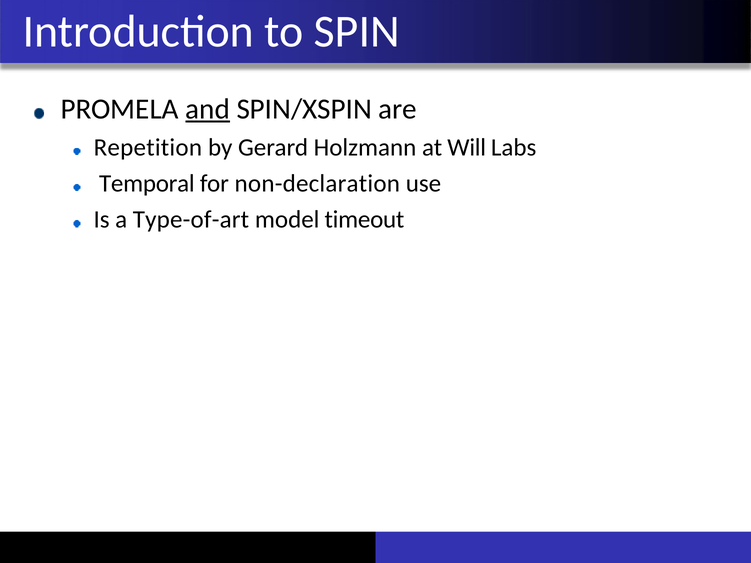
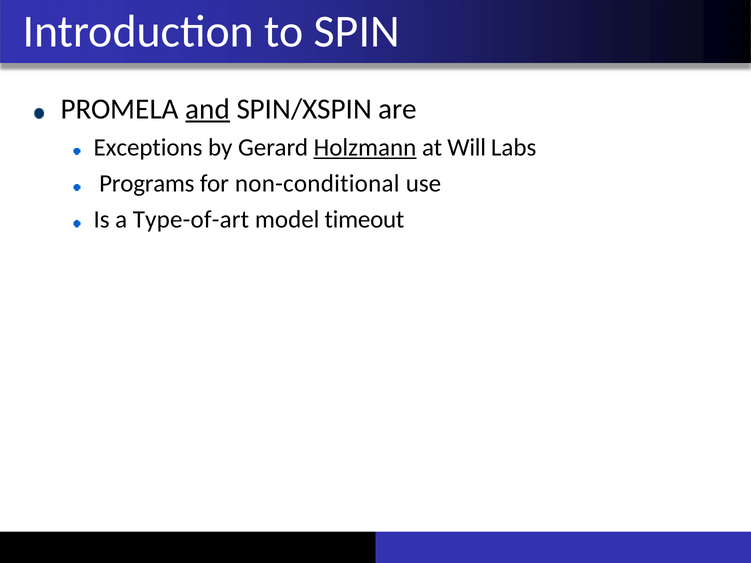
Repetition: Repetition -> Exceptions (148, 148)
Holzmann underline: none -> present (365, 148)
Temporal: Temporal -> Programs (147, 184)
non-declaration: non-declaration -> non-conditional (317, 184)
